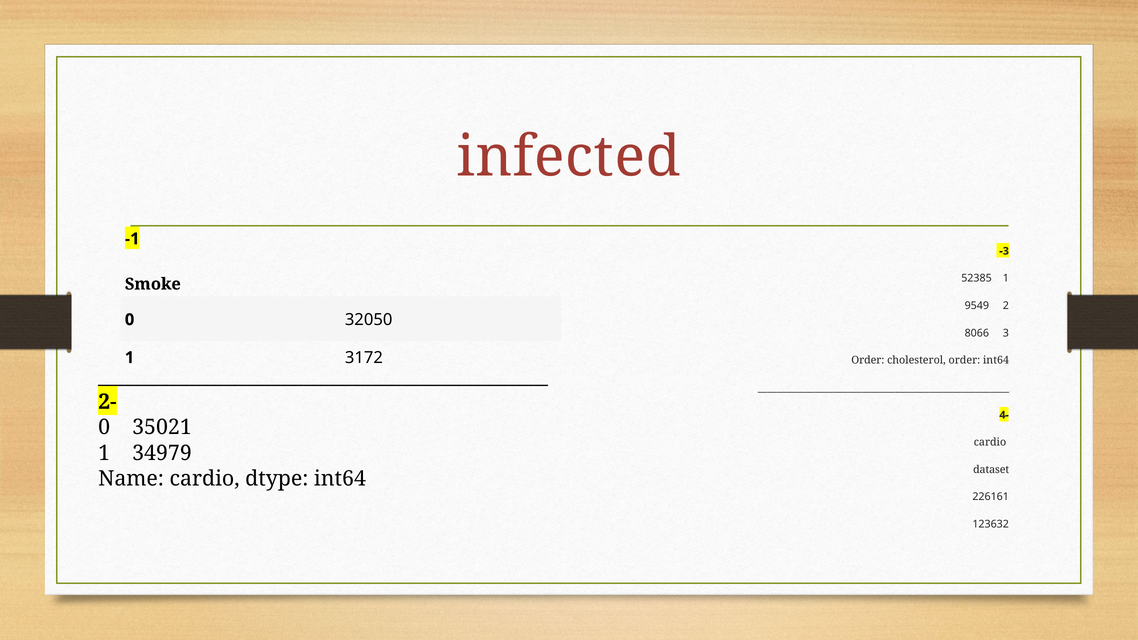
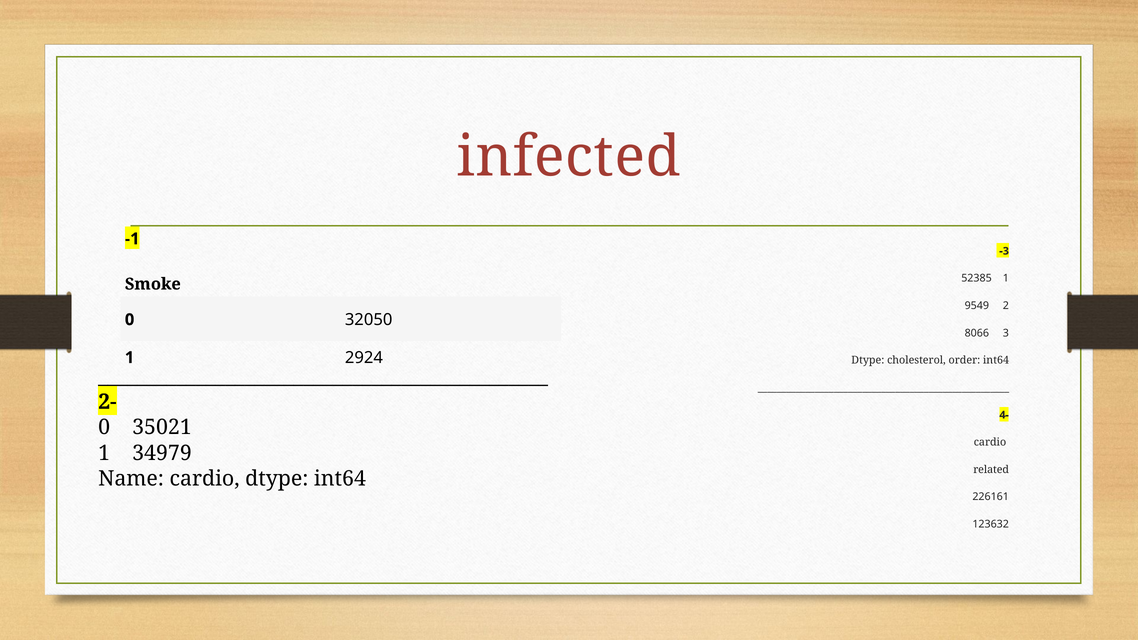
3172: 3172 -> 2924 (364, 358)
Order: Order -> Dtype (868, 360)
dataset: dataset -> related (991, 470)
